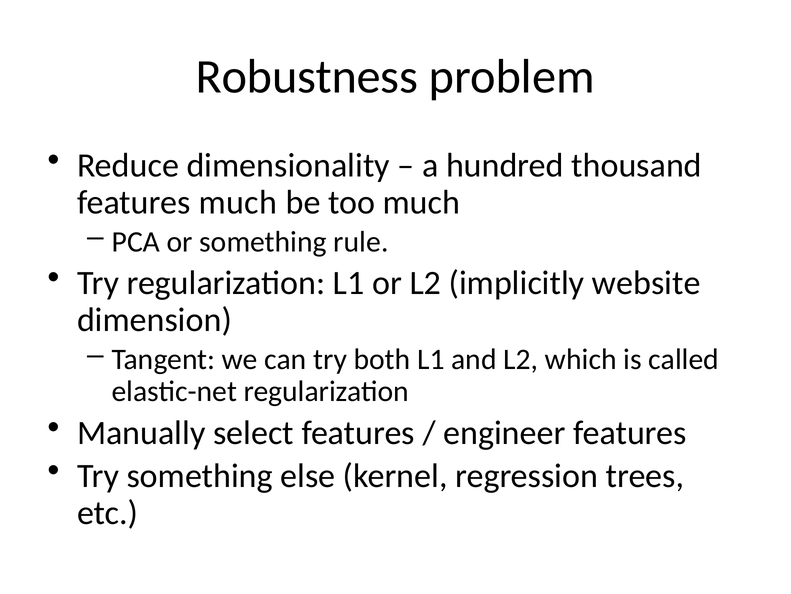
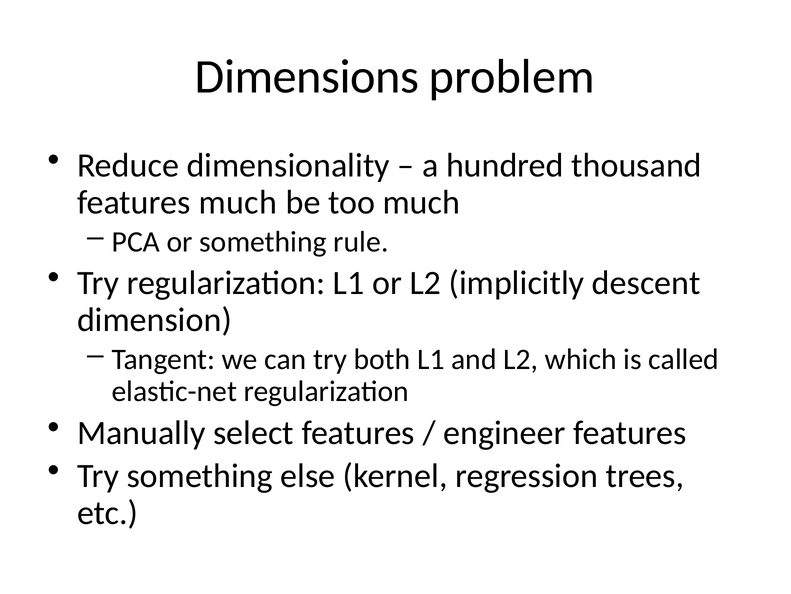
Robustness: Robustness -> Dimensions (307, 77)
website: website -> descent (646, 283)
